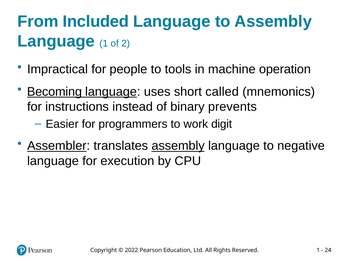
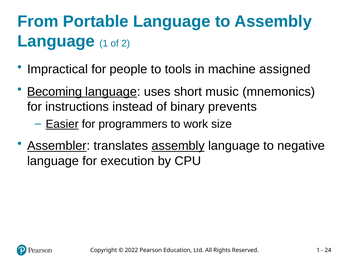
Included: Included -> Portable (96, 22)
operation: operation -> assigned (285, 69)
called: called -> music (222, 92)
Easier underline: none -> present (62, 124)
digit: digit -> size (222, 124)
